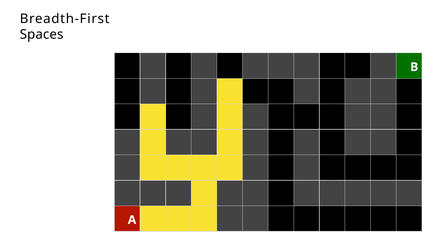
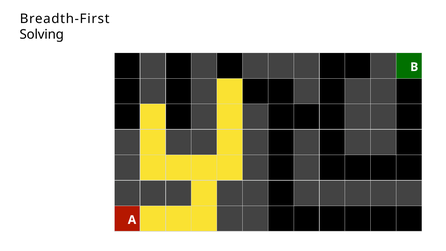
Spaces: Spaces -> Solving (42, 35)
